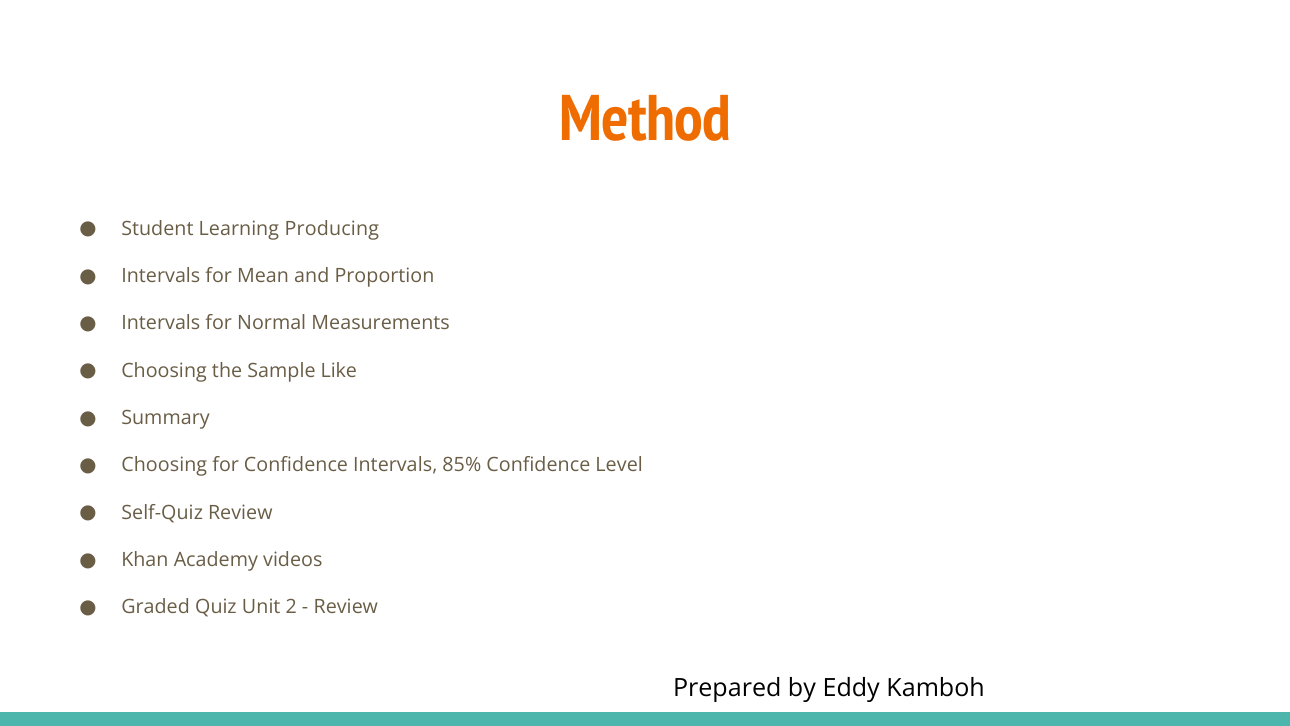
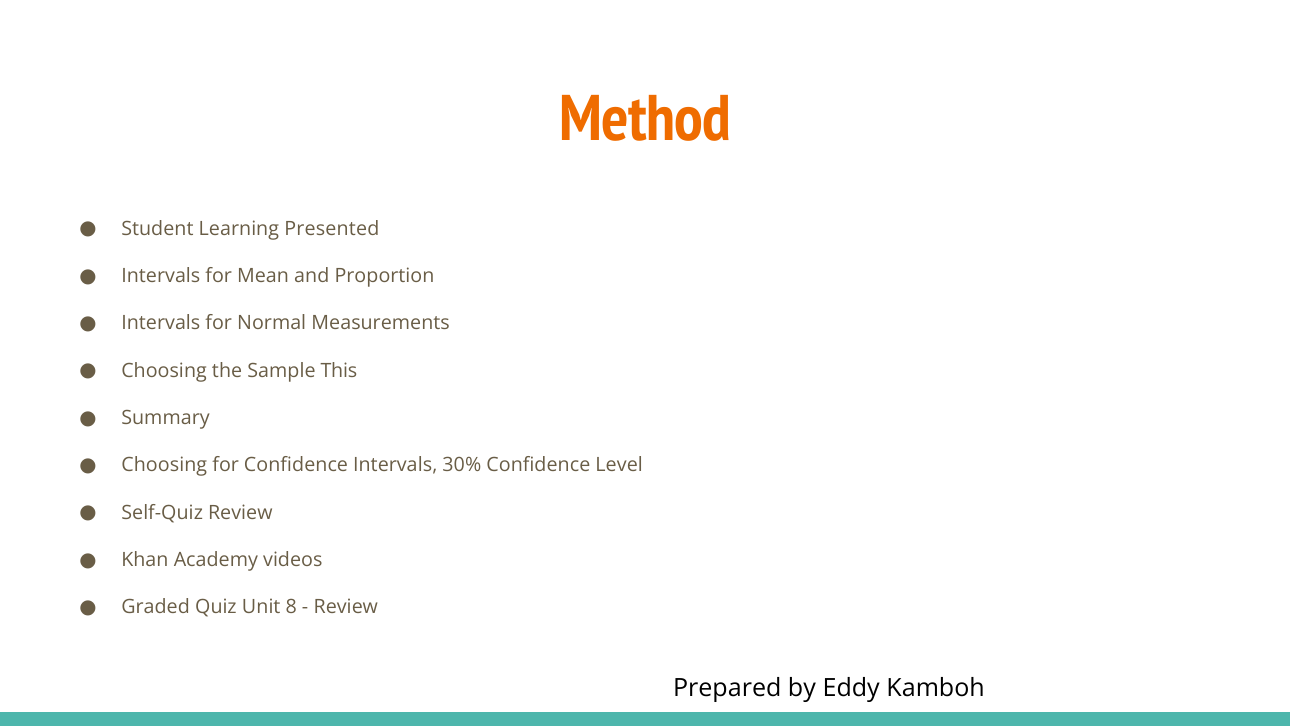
Producing: Producing -> Presented (332, 228)
Like: Like -> This (339, 370)
85%: 85% -> 30% (462, 465)
2: 2 -> 8 (291, 607)
